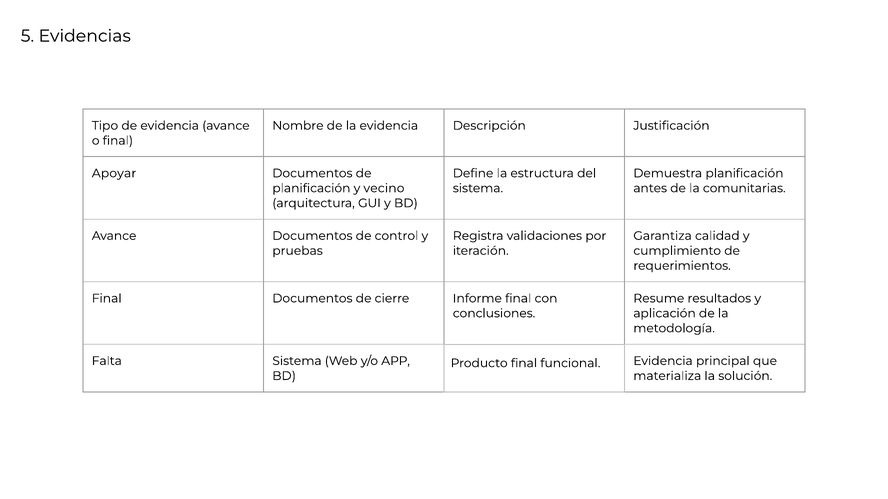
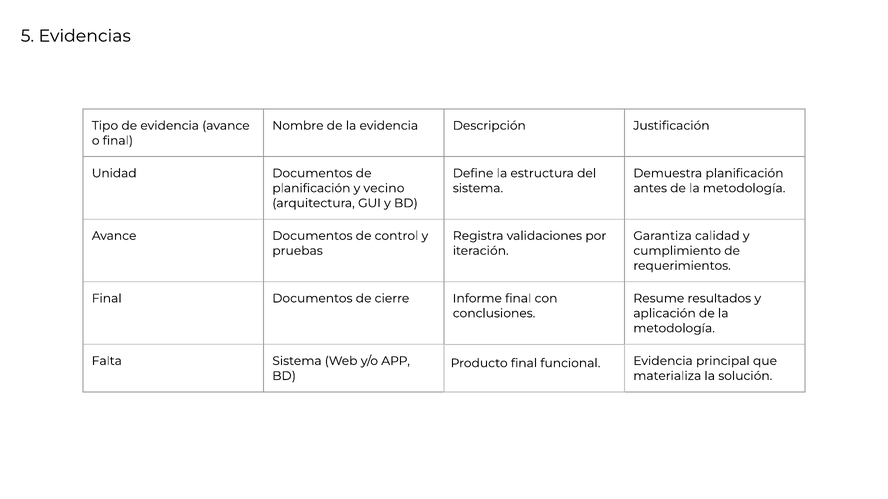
Apoyar: Apoyar -> Unidad (114, 173)
antes de la comunitarias: comunitarias -> metodología (744, 188)
